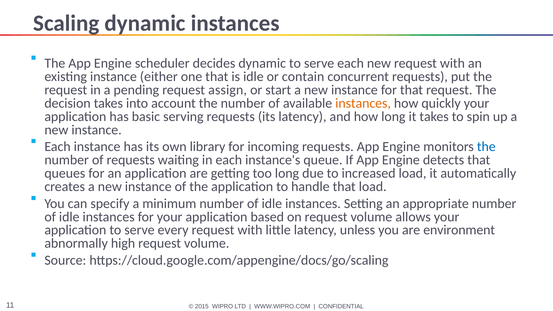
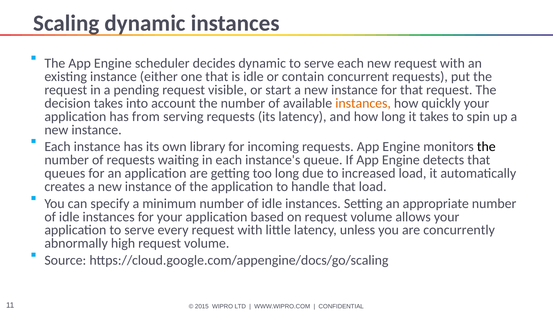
assign: assign -> visible (228, 90)
basic: basic -> from (146, 117)
the colour: blue -> black (486, 147)
environment: environment -> concurrently (459, 230)
